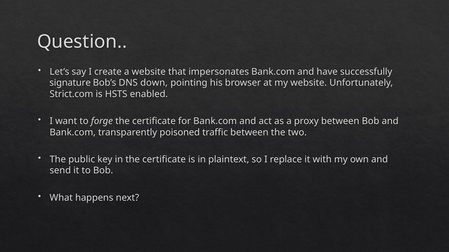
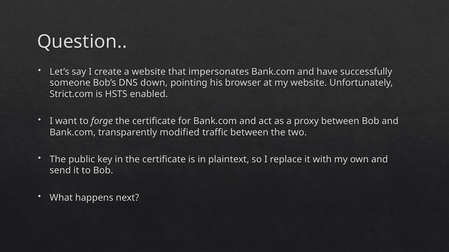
signature: signature -> someone (70, 83)
poisoned: poisoned -> modified (180, 133)
